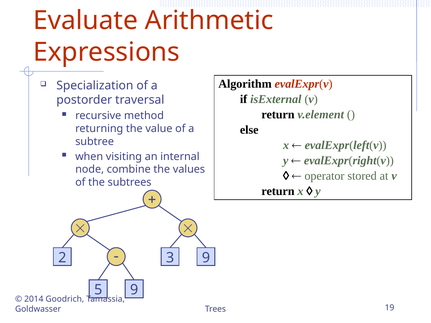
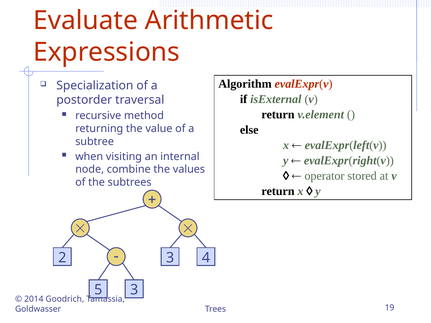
3 9: 9 -> 4 (206, 258)
5 9: 9 -> 3 (134, 290)
